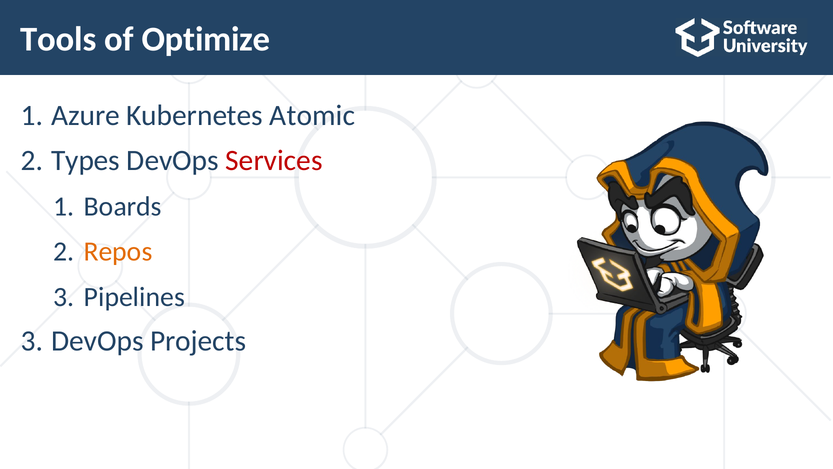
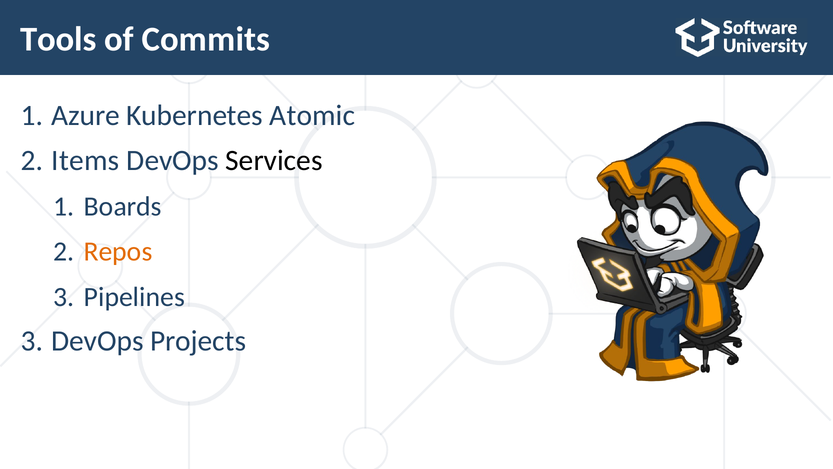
Optimize: Optimize -> Commits (206, 39)
Types: Types -> Items (85, 160)
Services colour: red -> black (274, 160)
